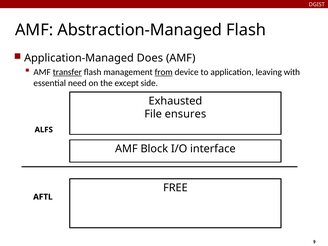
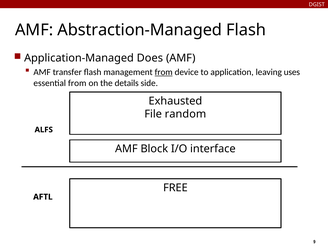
transfer underline: present -> none (67, 72)
with: with -> uses (292, 72)
essential need: need -> from (77, 83)
except: except -> details (127, 83)
ensures: ensures -> random (185, 114)
